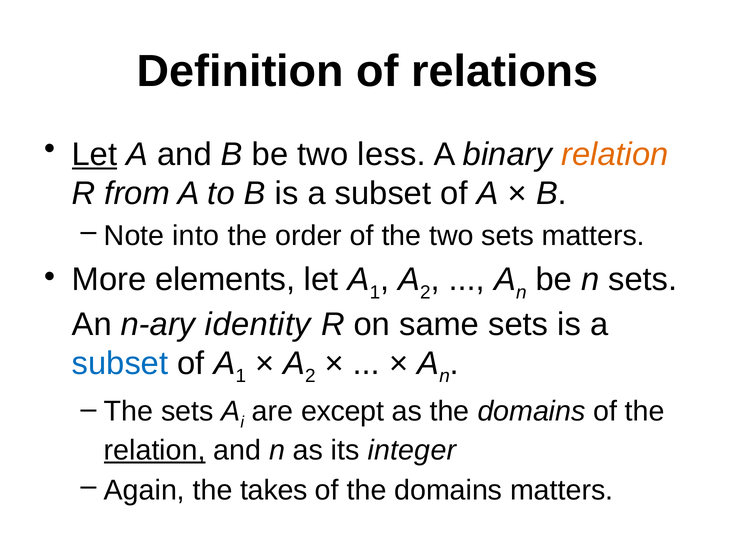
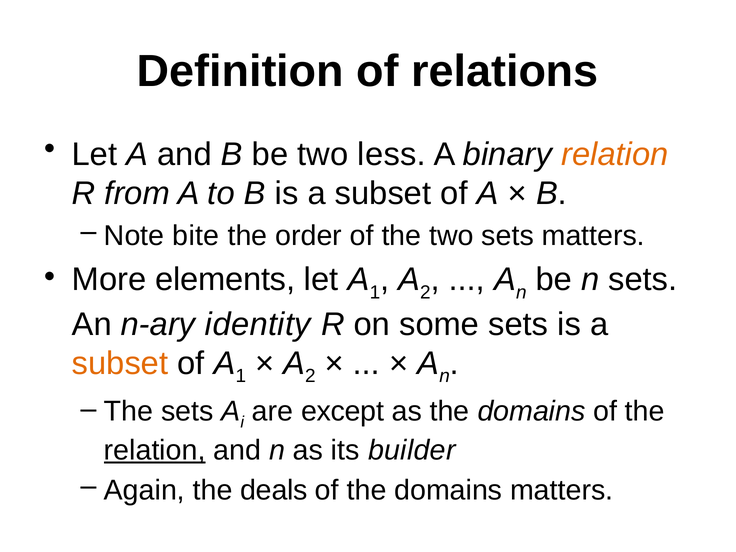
Let underline: present -> none (94, 154)
into: into -> bite (196, 236)
same: same -> some (439, 324)
subset colour: blue -> orange (120, 364)
integer: integer -> builder (412, 450)
takes: takes -> deals (274, 490)
